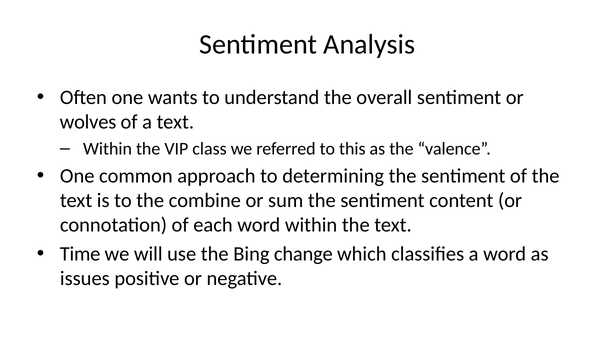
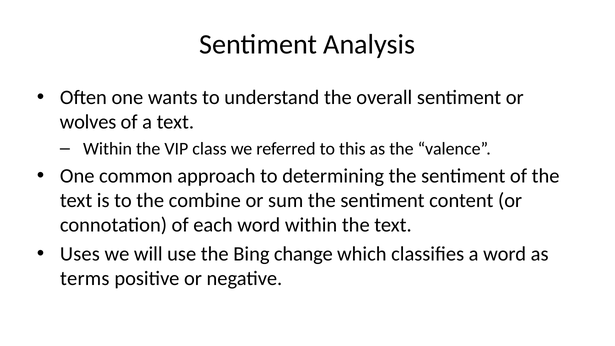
Time: Time -> Uses (80, 254)
issues: issues -> terms (85, 278)
